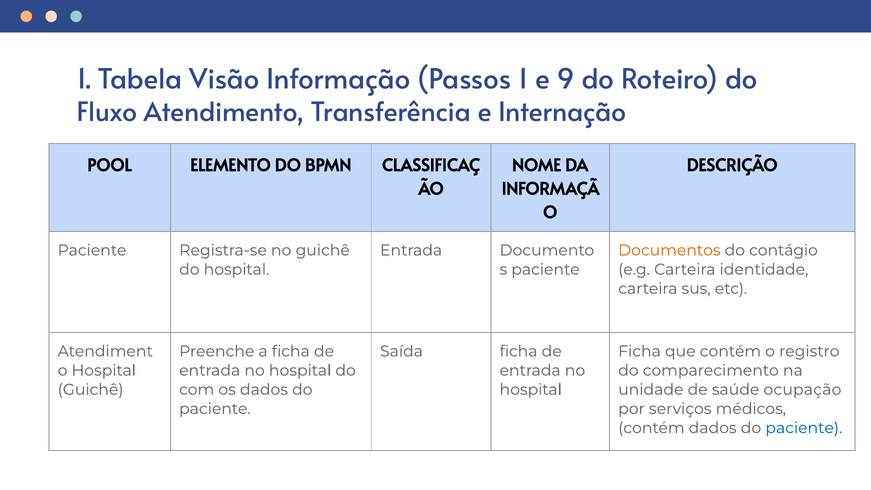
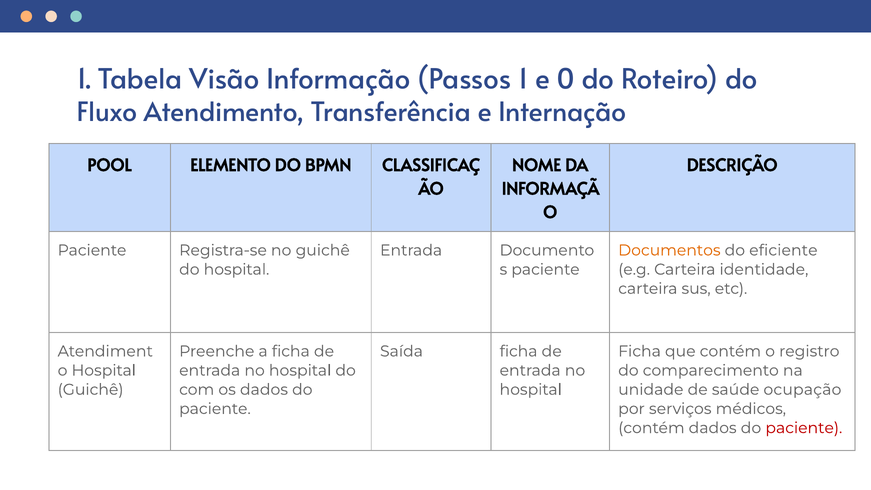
9: 9 -> 0 (566, 80)
contágio: contágio -> eficiente (783, 250)
paciente colour: blue -> red (804, 428)
